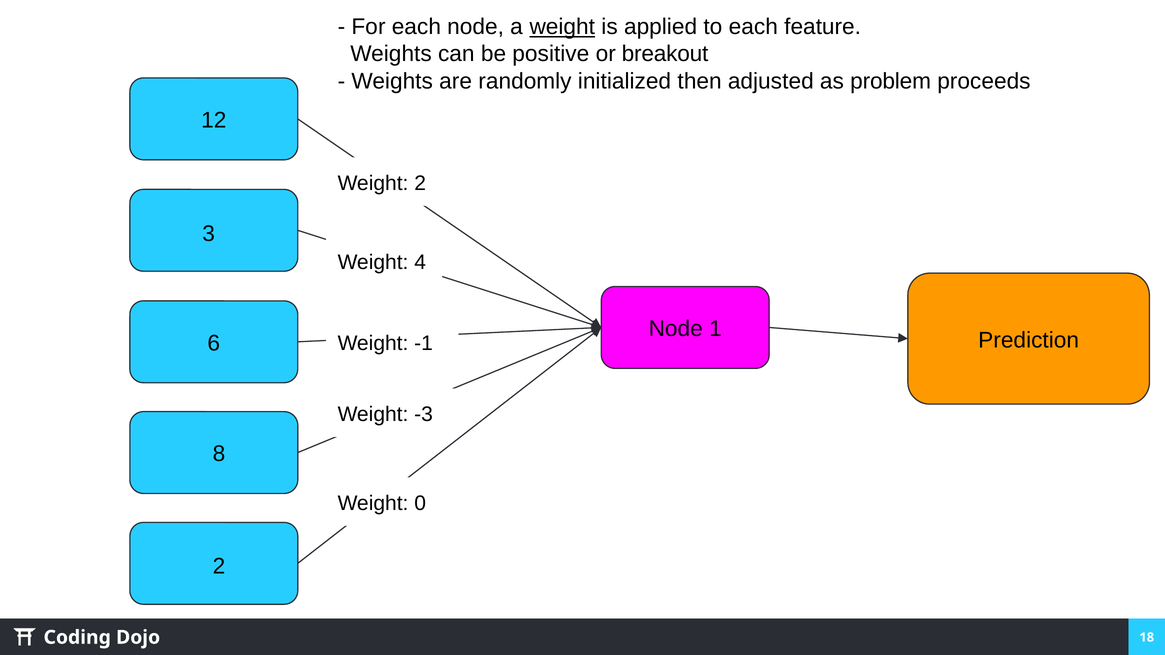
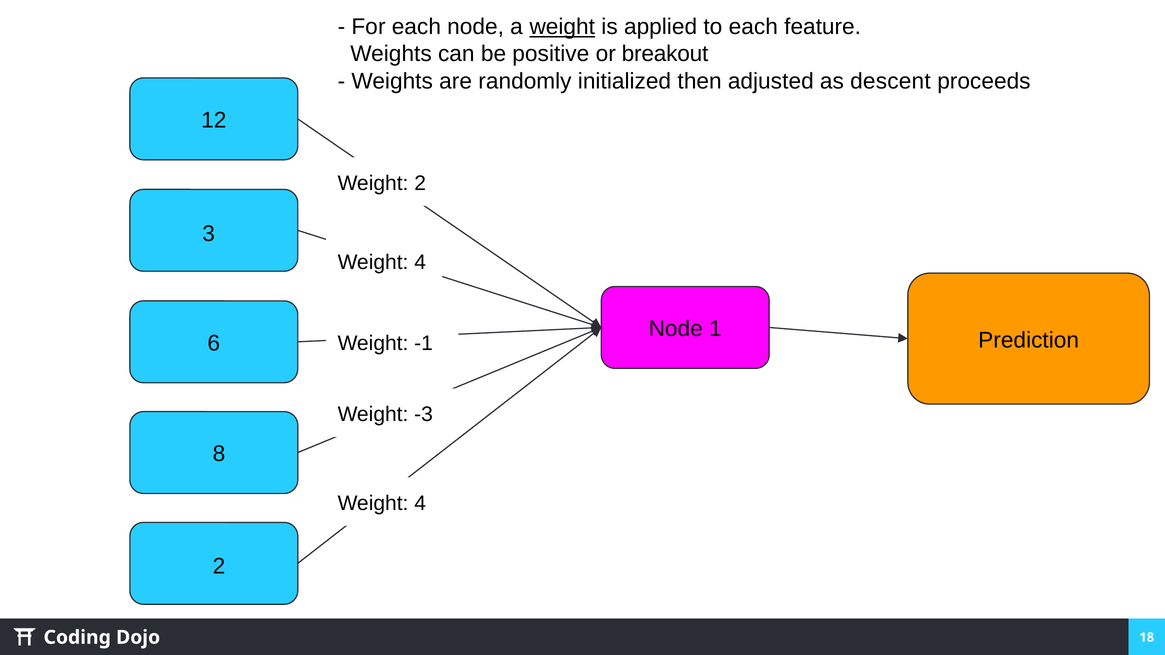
problem: problem -> descent (890, 81)
0: 0 -> 4 (420, 503)
